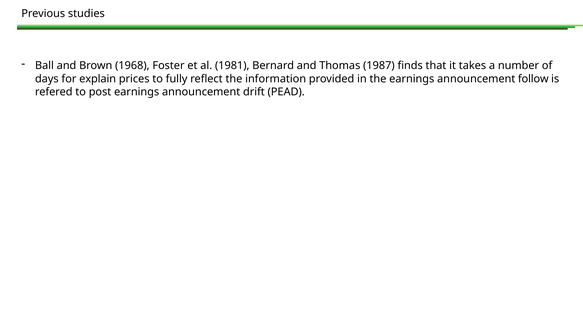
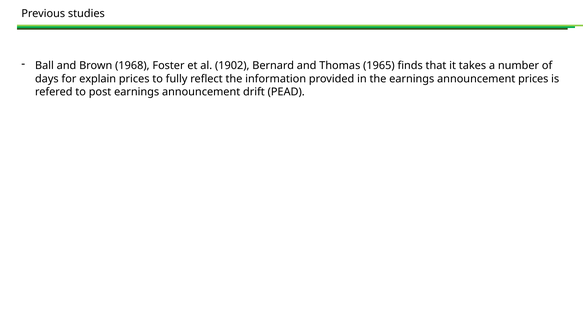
1981: 1981 -> 1902 (232, 66)
1987: 1987 -> 1965 (379, 66)
announcement follow: follow -> prices (533, 79)
